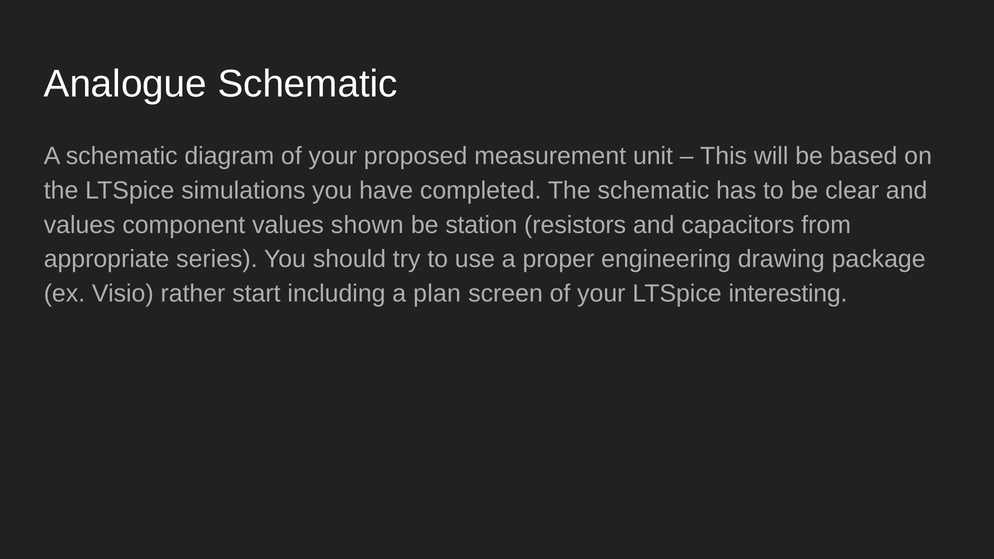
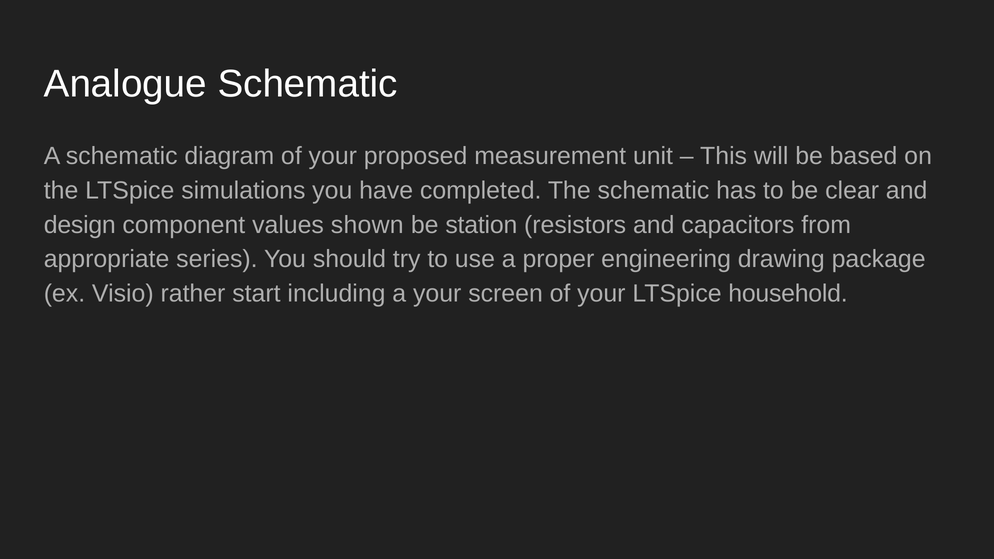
values: values -> design (80, 225)
a plan: plan -> your (437, 293)
interesting: interesting -> household (788, 293)
